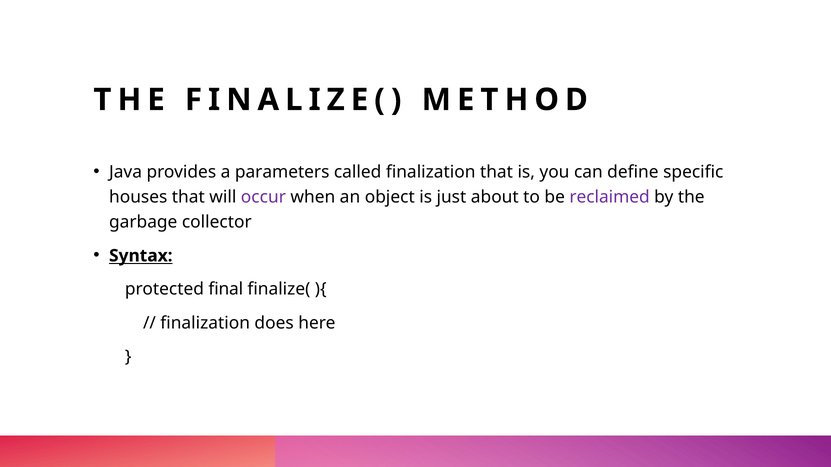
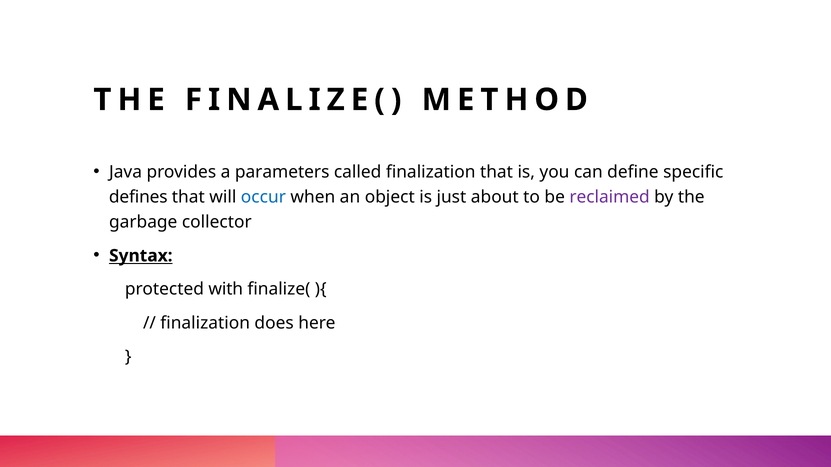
houses: houses -> defines (138, 197)
occur colour: purple -> blue (263, 197)
final: final -> with (226, 290)
